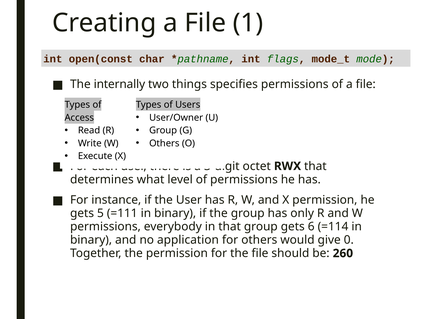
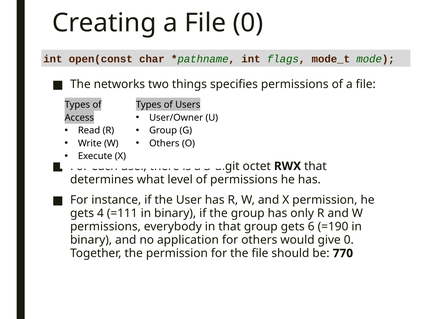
File 1: 1 -> 0 (248, 23)
internally: internally -> networks (119, 85)
5: 5 -> 4 (100, 214)
=114: =114 -> =190 (333, 227)
260: 260 -> 770 (343, 254)
